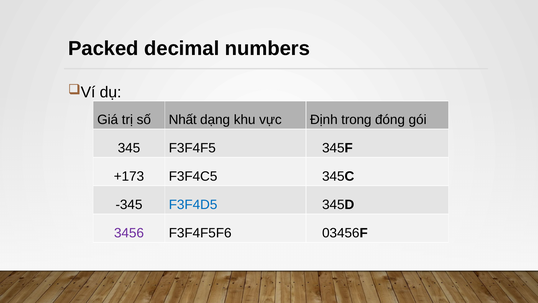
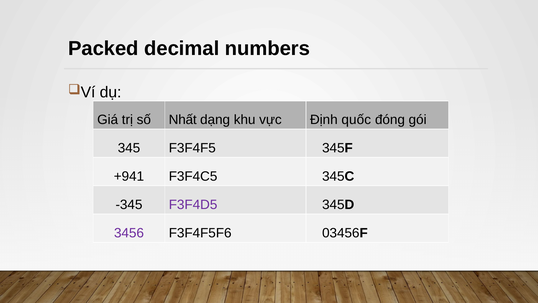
trong: trong -> quốc (356, 120)
+173: +173 -> +941 (129, 176)
F3F4D5 colour: blue -> purple (193, 204)
